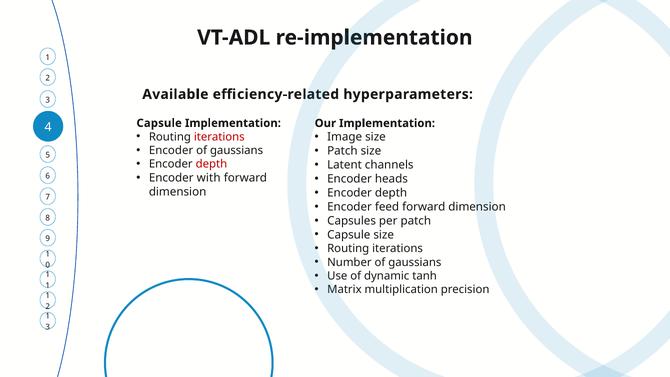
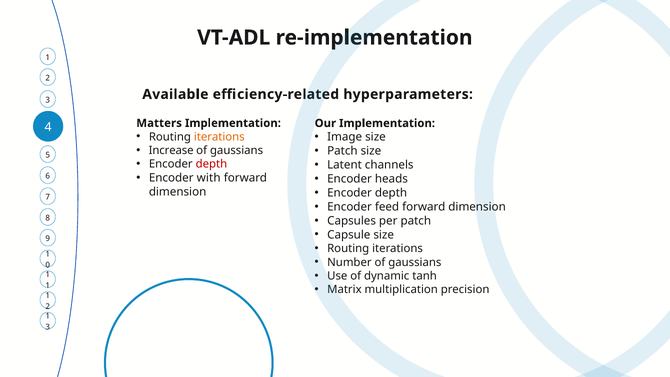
Capsule: Capsule -> Matters (159, 123)
iterations colour: red -> orange (219, 137)
Encoder: Encoder -> Increase (171, 150)
